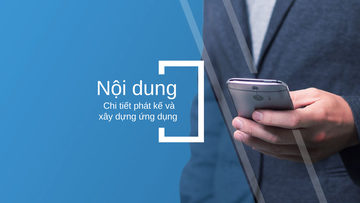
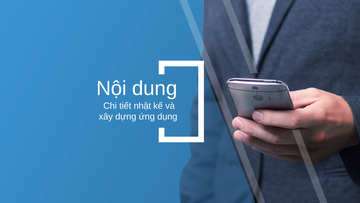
phát: phát -> nhật (142, 106)
